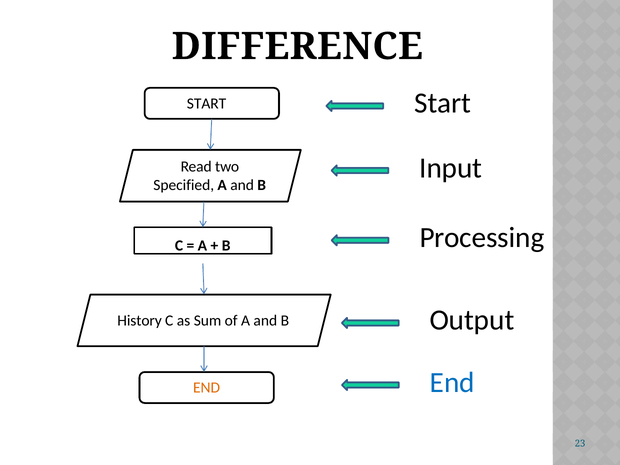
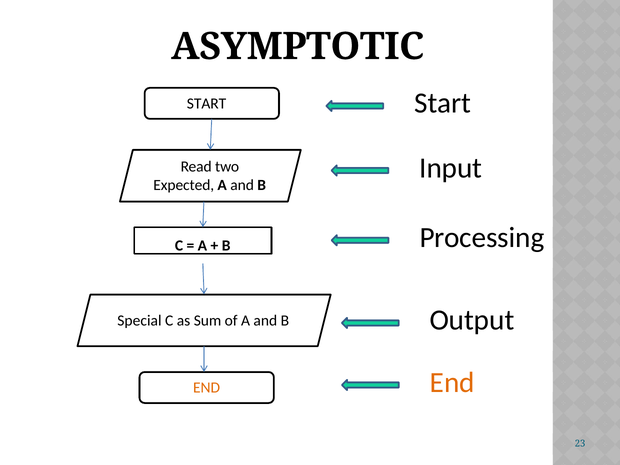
DIFFERENCE: DIFFERENCE -> ASYMPTOTIC (298, 47)
Specified: Specified -> Expected (184, 185)
History: History -> Special (139, 320)
End colour: blue -> orange (452, 382)
